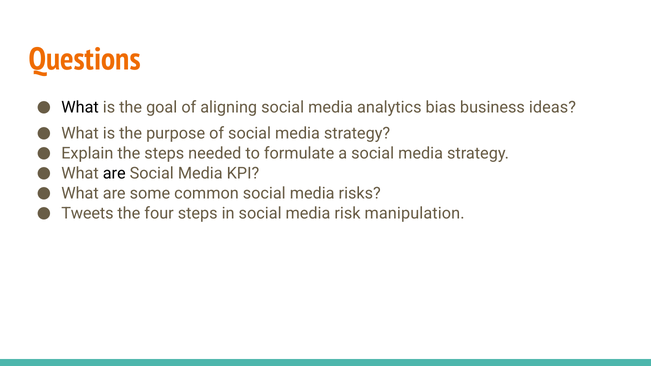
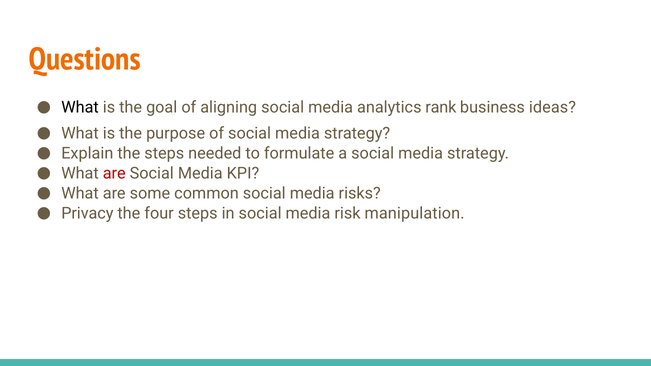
bias: bias -> rank (441, 108)
are colour: black -> red (114, 173)
Tweets: Tweets -> Privacy (87, 213)
